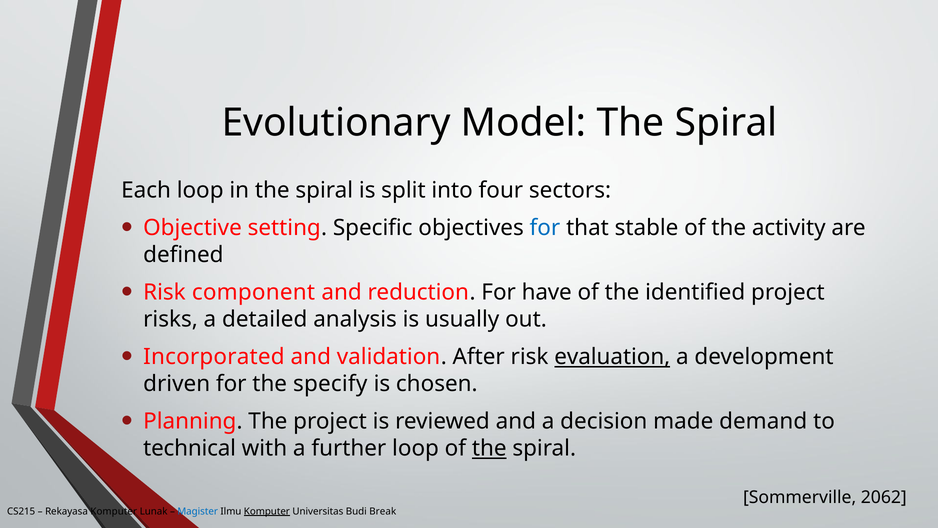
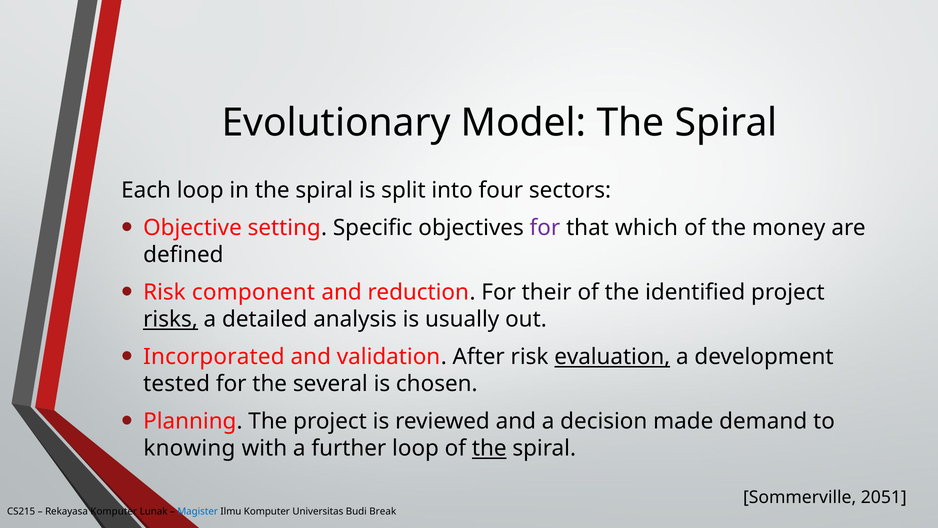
for colour: blue -> purple (545, 228)
stable: stable -> which (646, 228)
activity: activity -> money (789, 228)
have: have -> their (547, 292)
risks underline: none -> present (171, 319)
driven: driven -> tested (177, 384)
specify: specify -> several (330, 384)
technical: technical -> knowing (189, 448)
2062: 2062 -> 2051 (884, 497)
Komputer underline: present -> none (267, 511)
